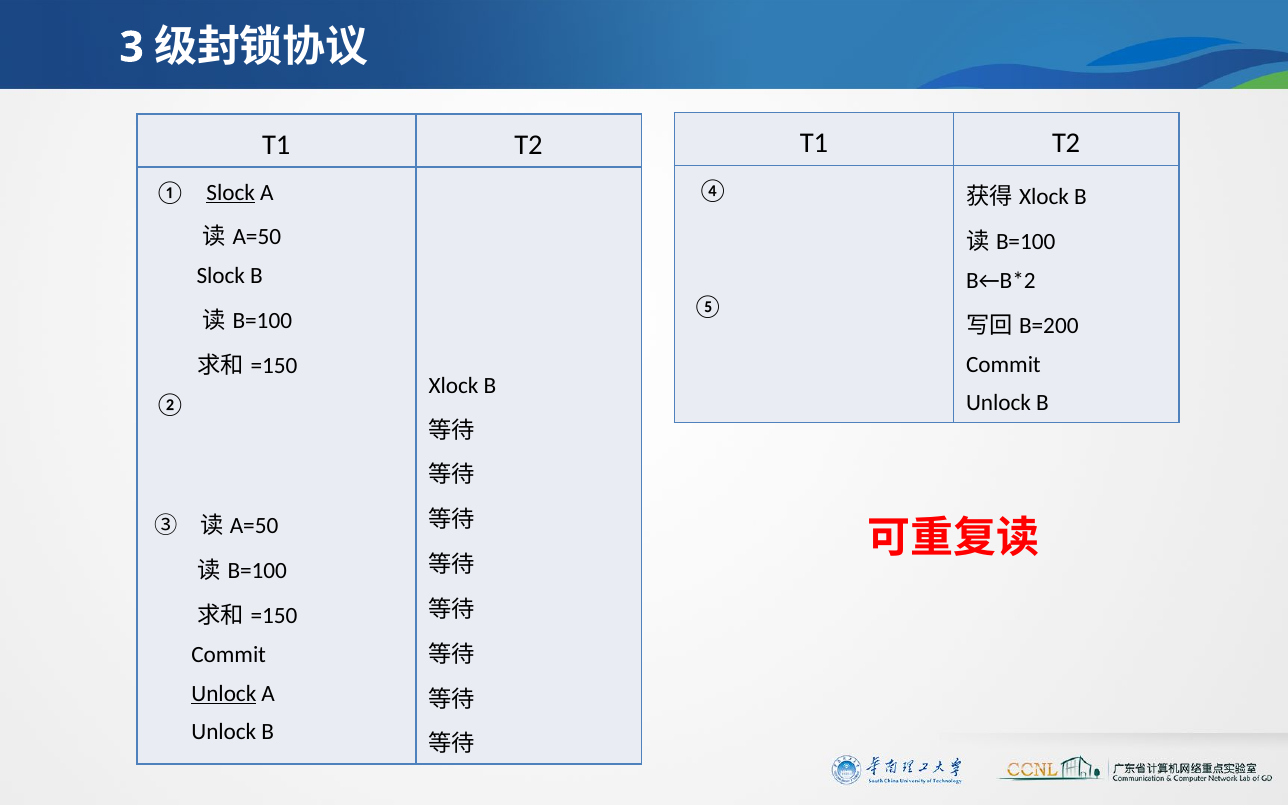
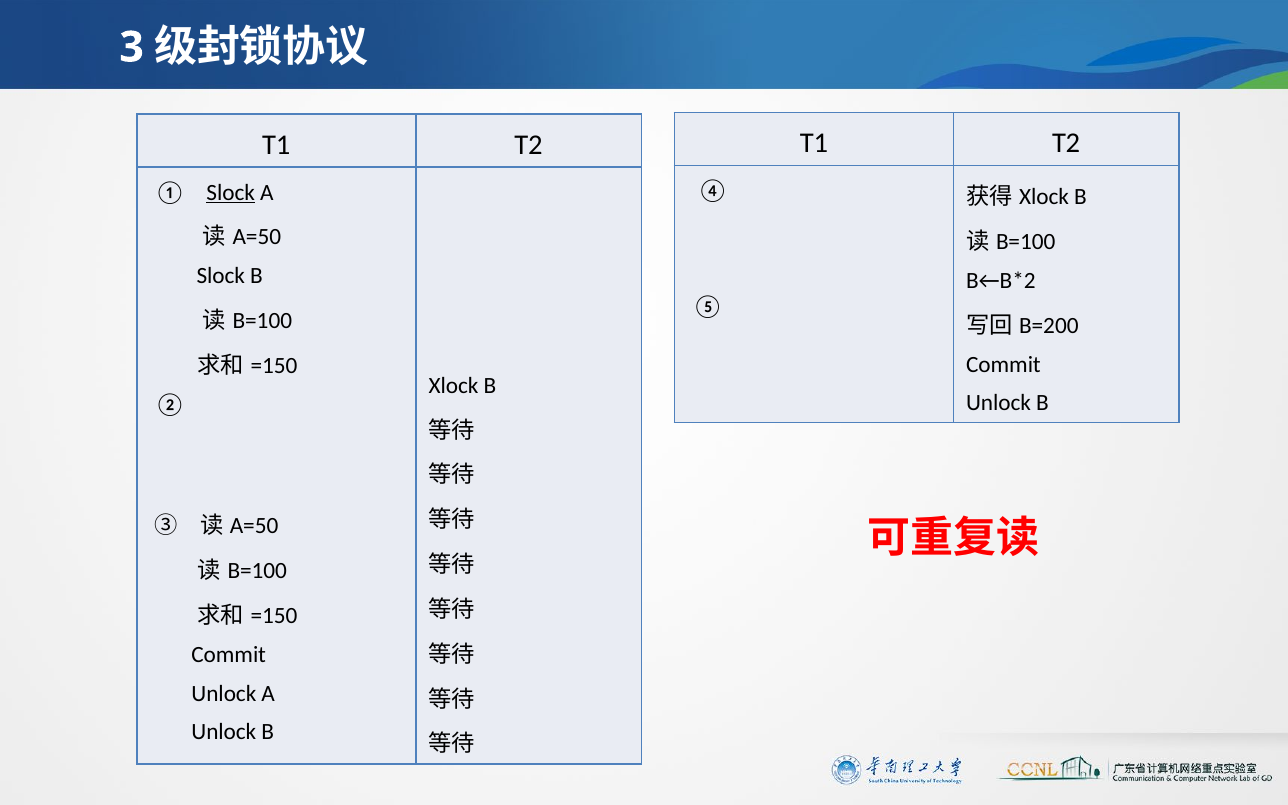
Unlock underline: present -> none (224, 694)
